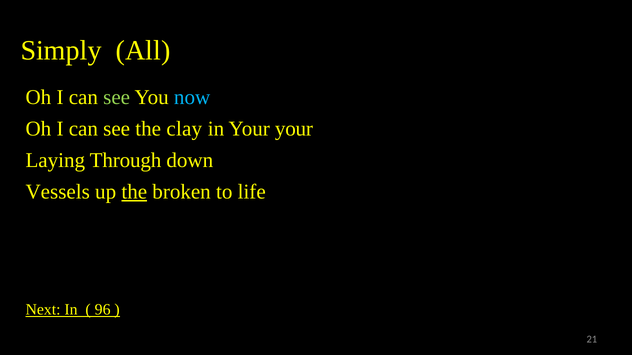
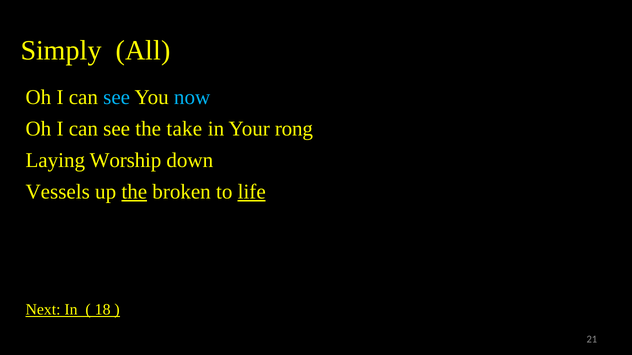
see colour: light green -> light blue (117, 98)
clay: clay -> take (184, 129)
Your your: your -> rong (294, 129)
Through: Through -> Worship (126, 160)
life underline: none -> present (252, 192)
96: 96 -> 18 (103, 310)
